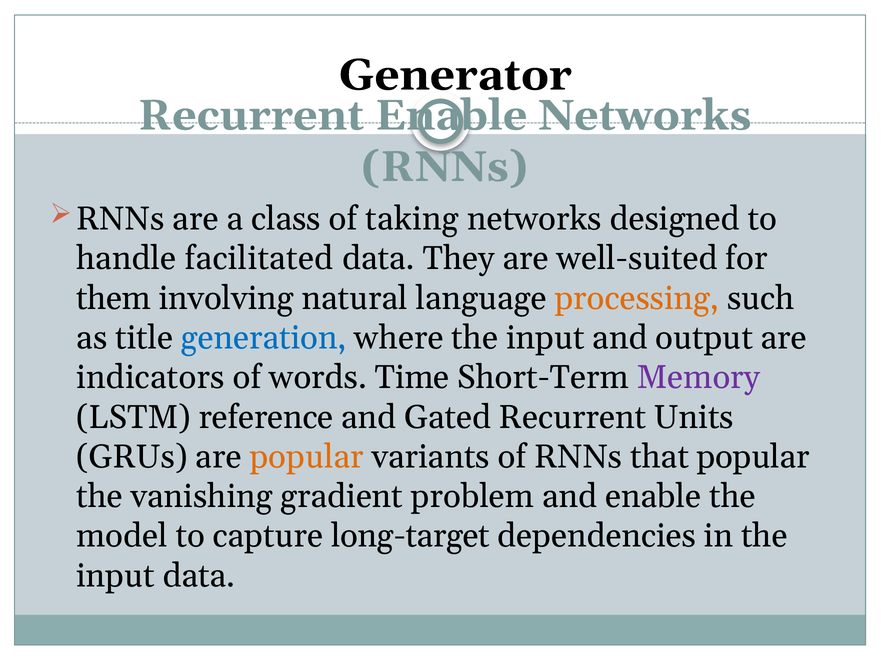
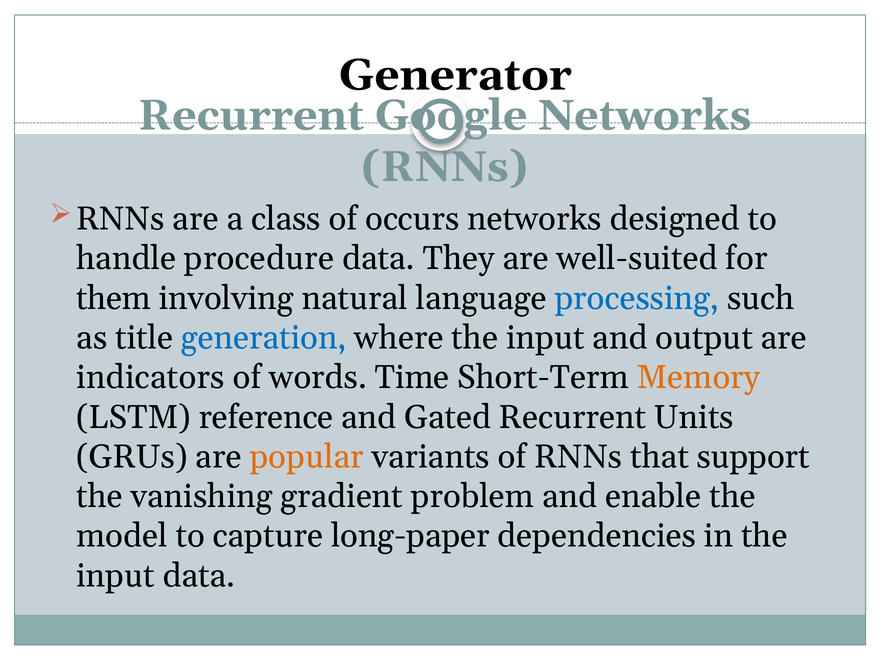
Recurrent Enable: Enable -> Google (451, 116)
taking: taking -> occurs (412, 219)
facilitated: facilitated -> procedure (259, 259)
processing colour: orange -> blue (637, 299)
Memory colour: purple -> orange (698, 378)
that popular: popular -> support (753, 457)
long-target: long-target -> long-paper (410, 537)
